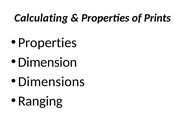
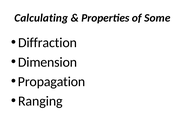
Prints: Prints -> Some (157, 18)
Properties: Properties -> Diffraction (47, 43)
Dimensions: Dimensions -> Propagation (52, 81)
